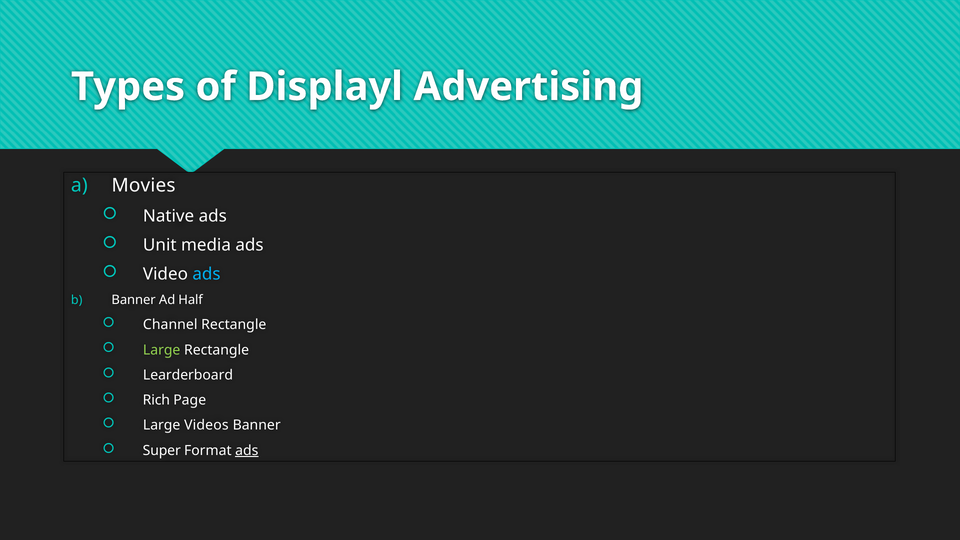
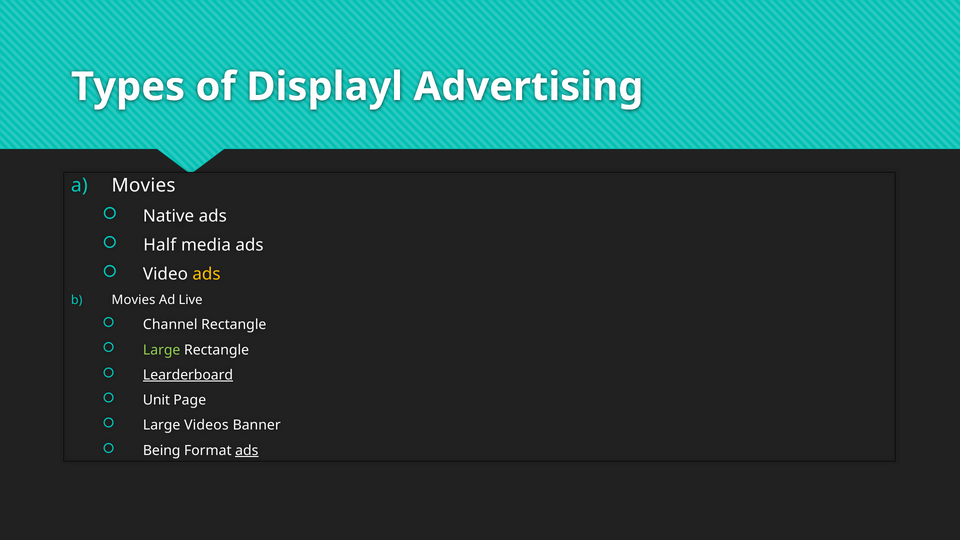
Unit: Unit -> Half (160, 245)
ads colour: light blue -> yellow (206, 274)
Banner: Banner -> Movies (134, 300)
Half: Half -> Live (191, 300)
Learderboard underline: none -> present (188, 375)
Rich: Rich -> Unit (156, 400)
Super: Super -> Being (162, 450)
